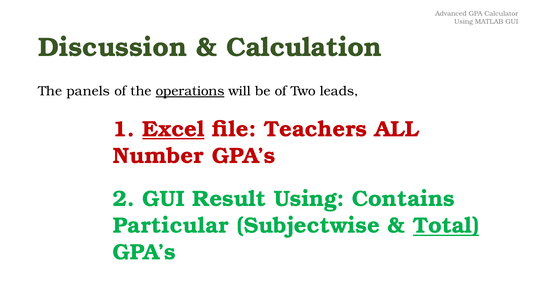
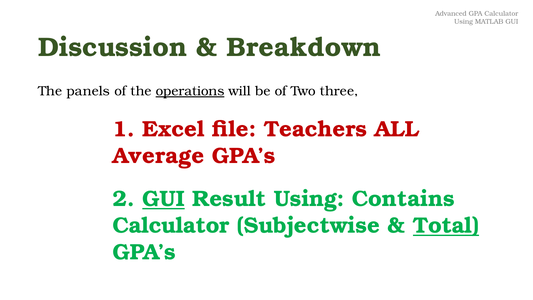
Calculation: Calculation -> Breakdown (304, 47)
leads: leads -> three (339, 91)
Excel underline: present -> none (173, 129)
Number: Number -> Average (158, 156)
GUI underline: none -> present (164, 199)
Particular: Particular -> Calculator (171, 225)
